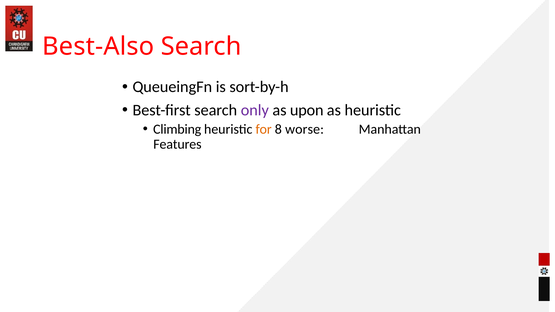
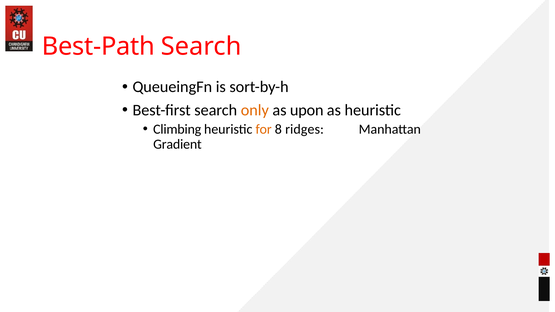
Best-Also: Best-Also -> Best-Path (98, 47)
only colour: purple -> orange (255, 110)
worse: worse -> ridges (305, 129)
Features: Features -> Gradient (177, 144)
